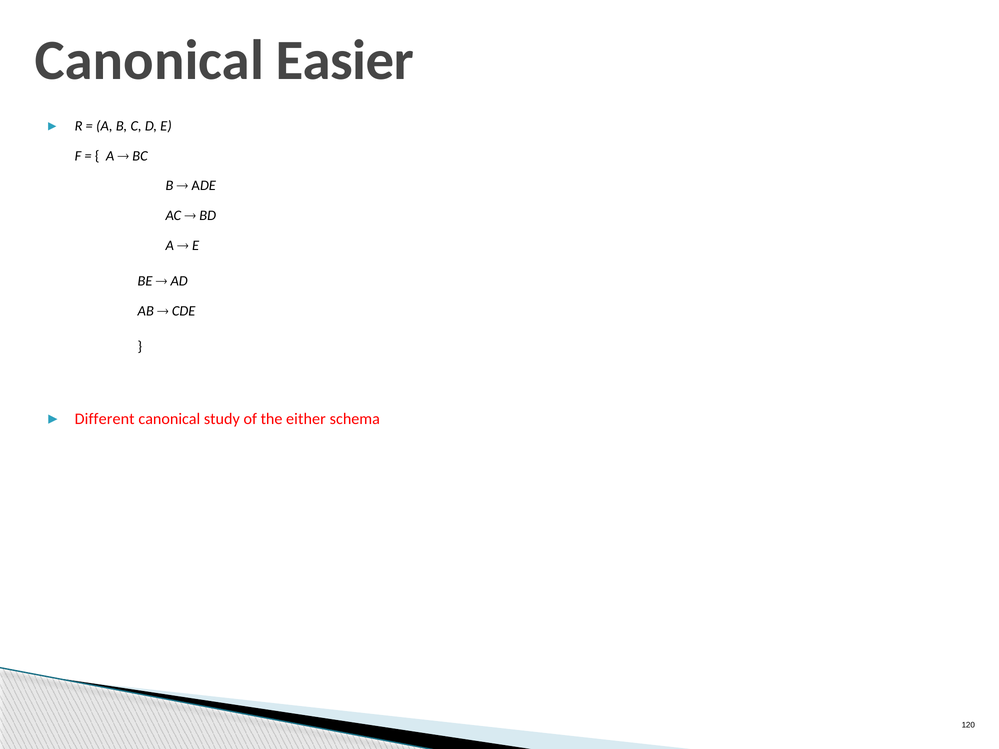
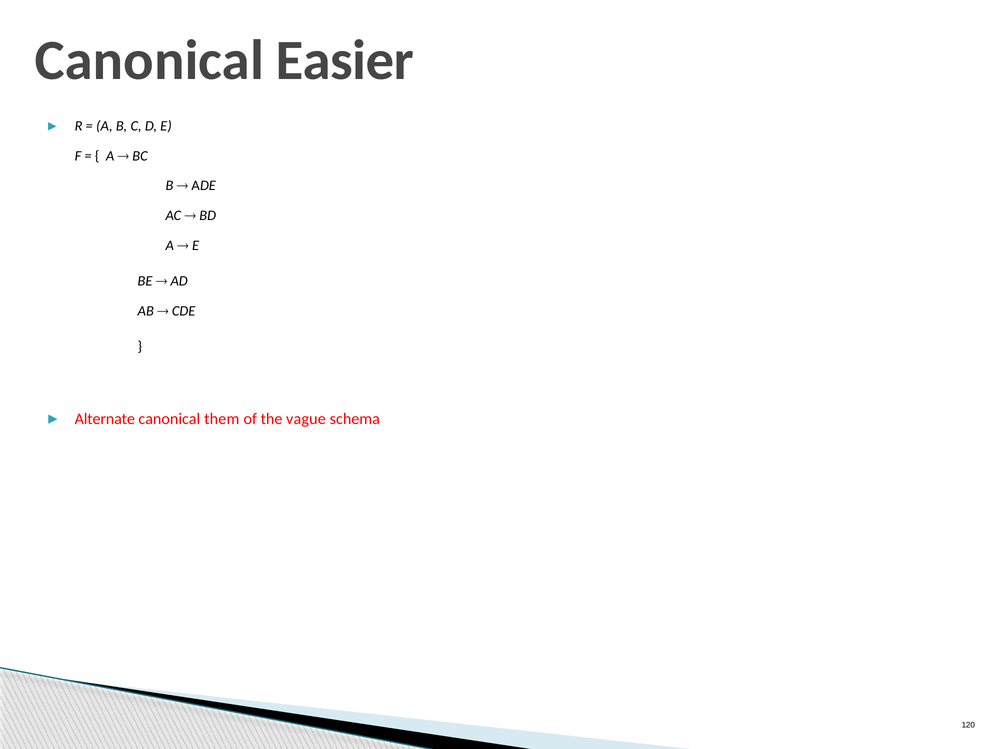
Different: Different -> Alternate (105, 419)
study: study -> them (222, 419)
either: either -> vague (306, 419)
